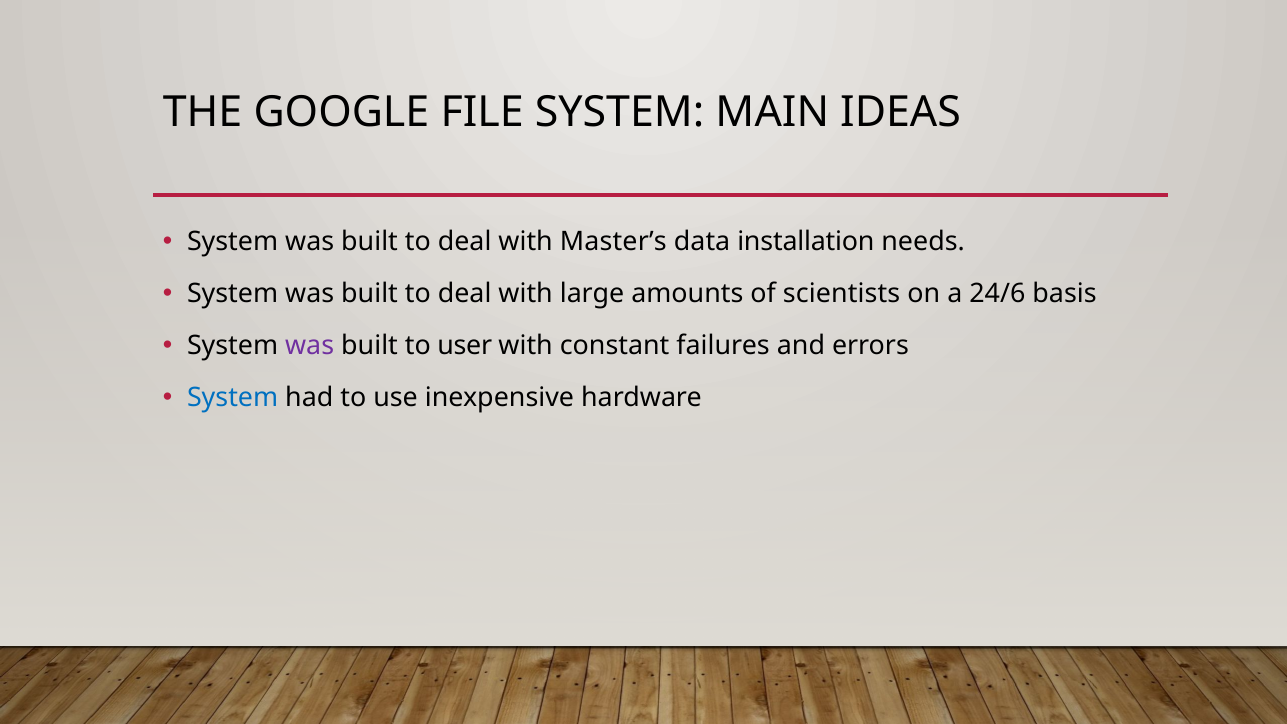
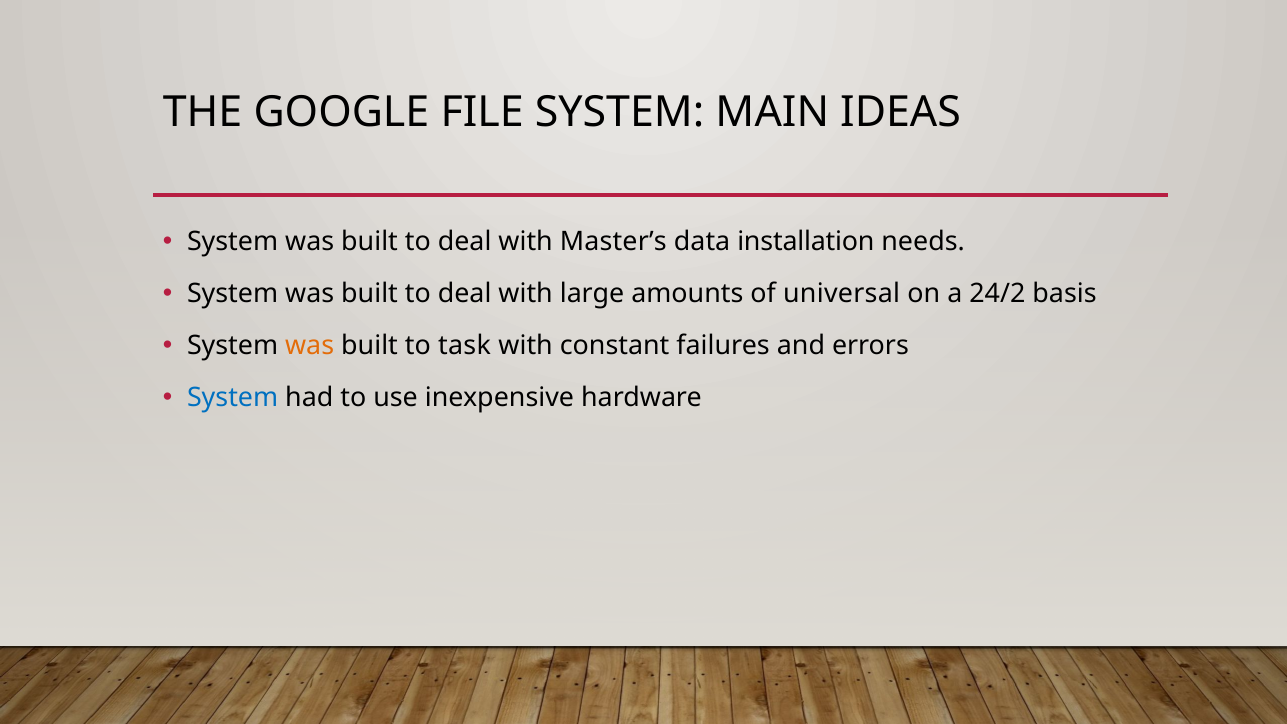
scientists: scientists -> universal (842, 294)
24/6: 24/6 -> 24/2 (997, 294)
was colour: purple -> orange (310, 346)
user: user -> task (464, 346)
